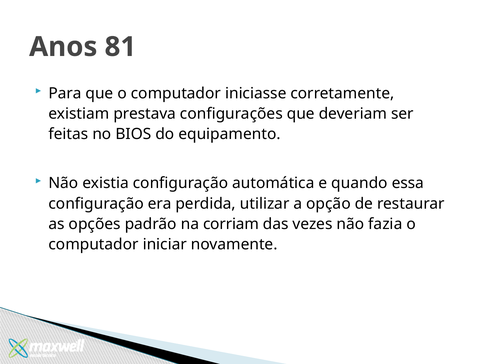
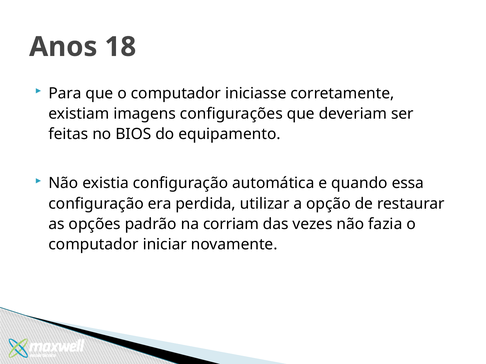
81: 81 -> 18 (120, 47)
prestava: prestava -> imagens (145, 114)
